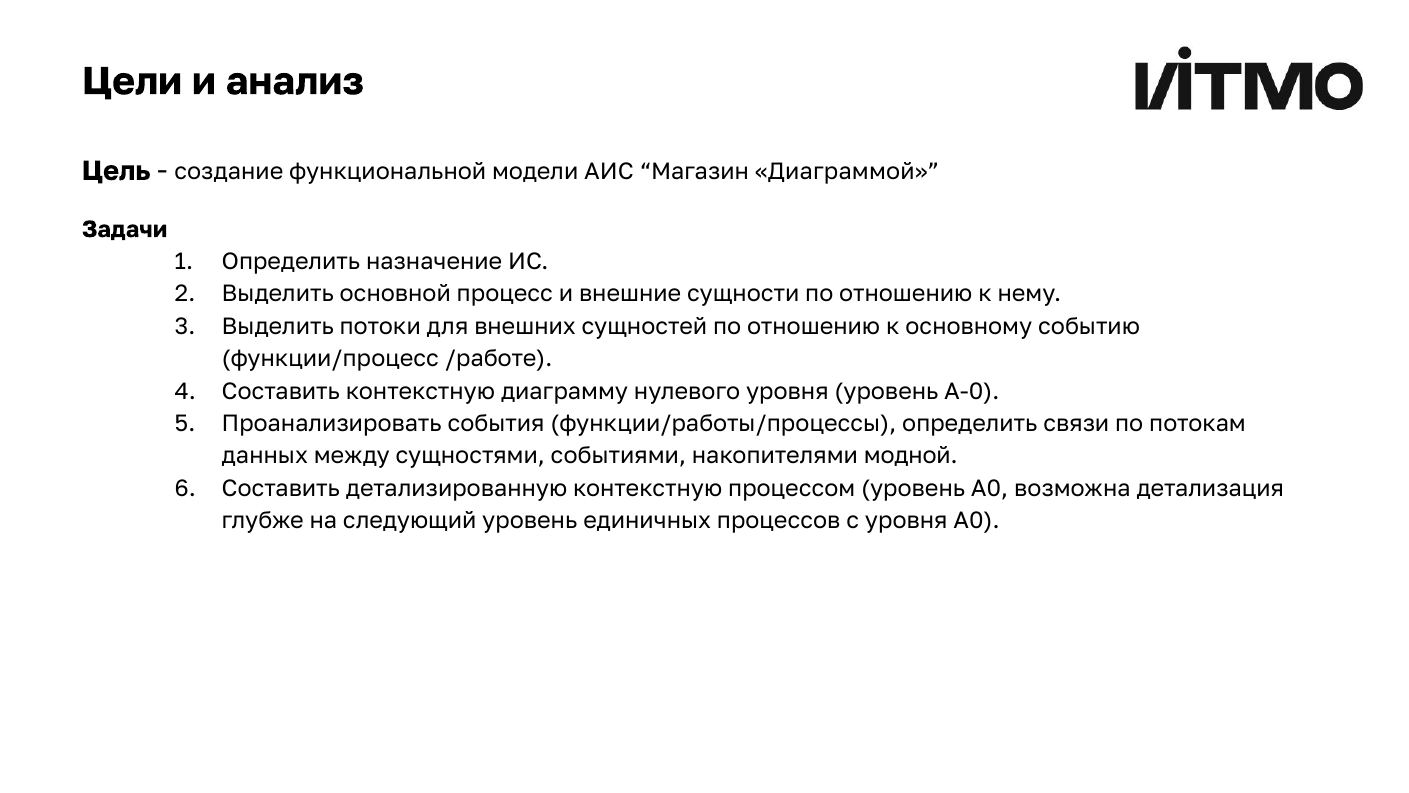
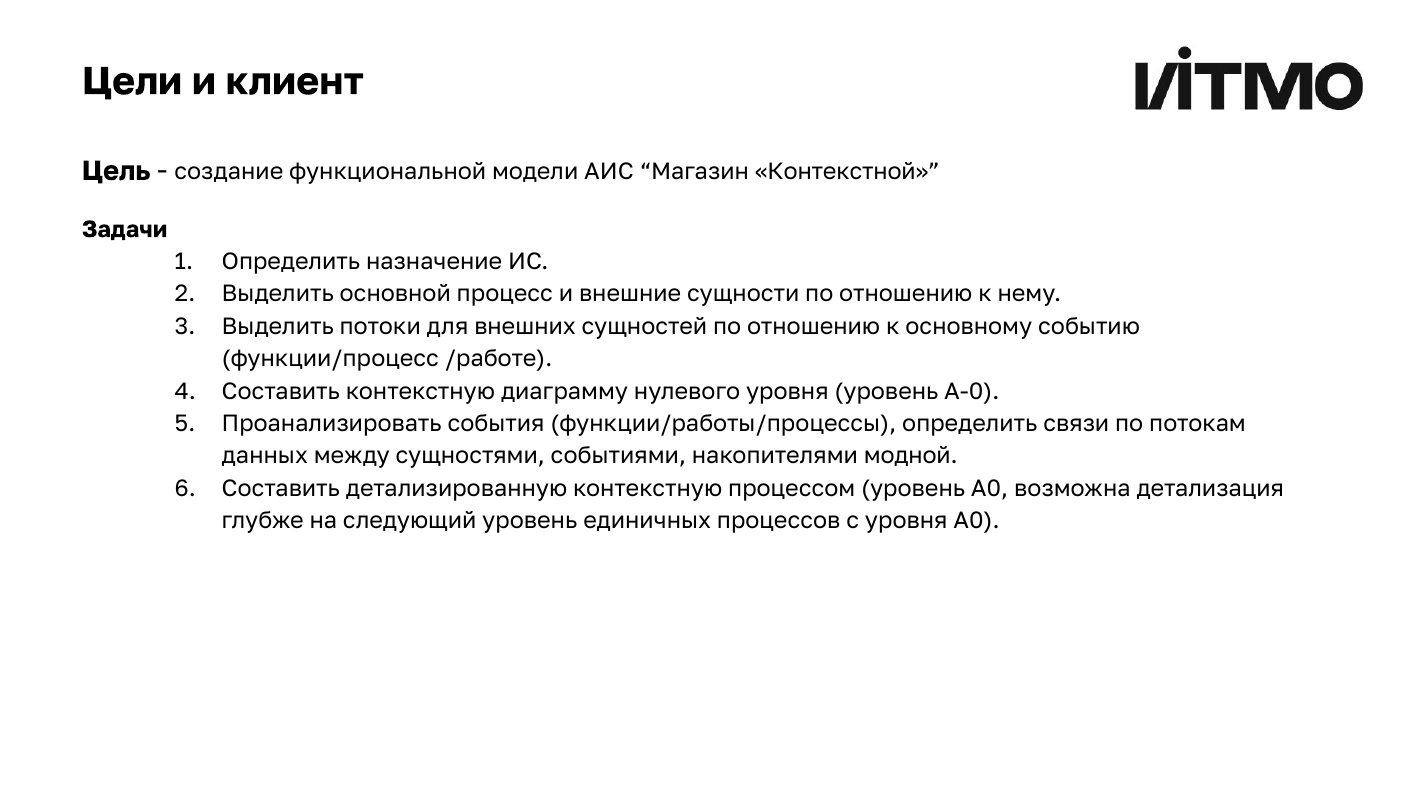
анализ: анализ -> клиент (295, 81)
Диаграммой: Диаграммой -> Контекстной (847, 172)
